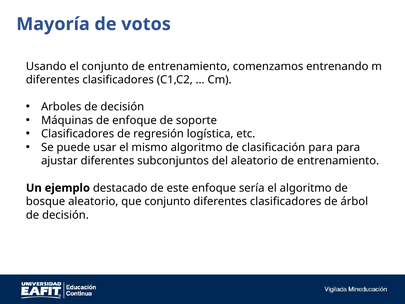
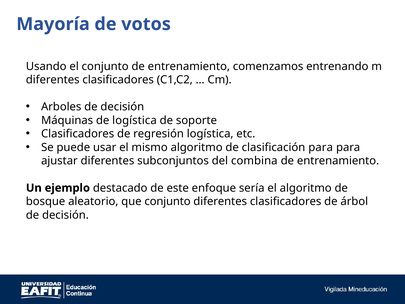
de enfoque: enfoque -> logística (134, 120)
del aleatorio: aleatorio -> combina (254, 161)
